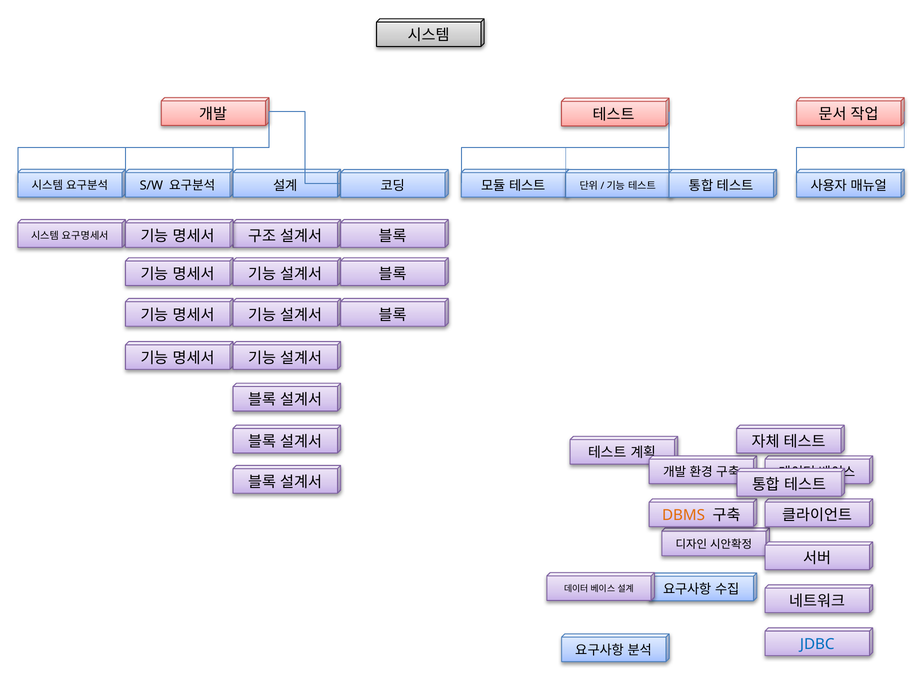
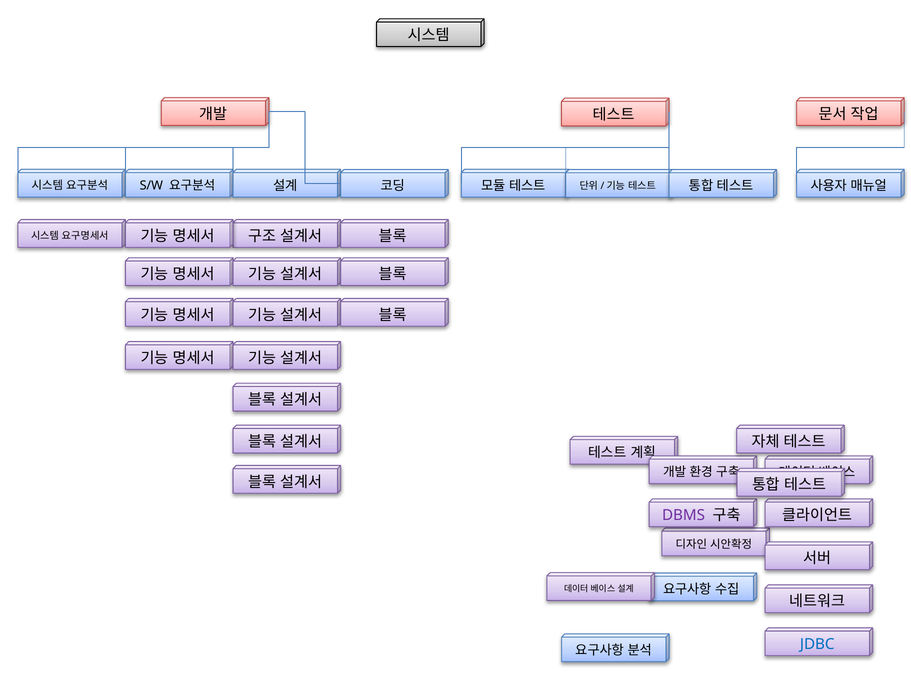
DBMS colour: orange -> purple (684, 516)
